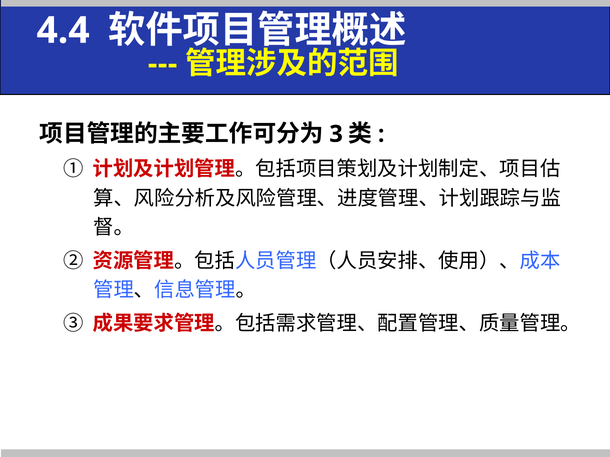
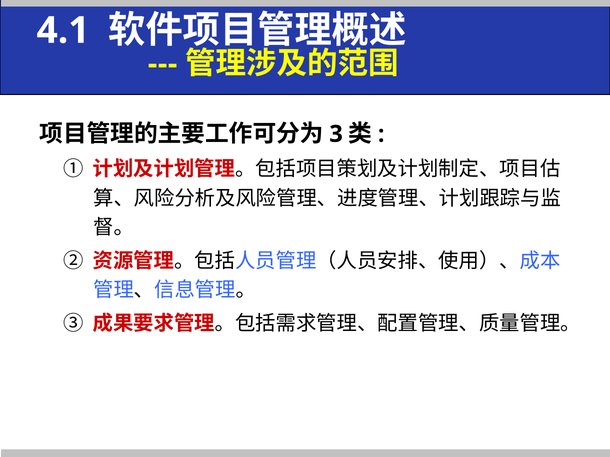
4.4: 4.4 -> 4.1 (63, 31)
